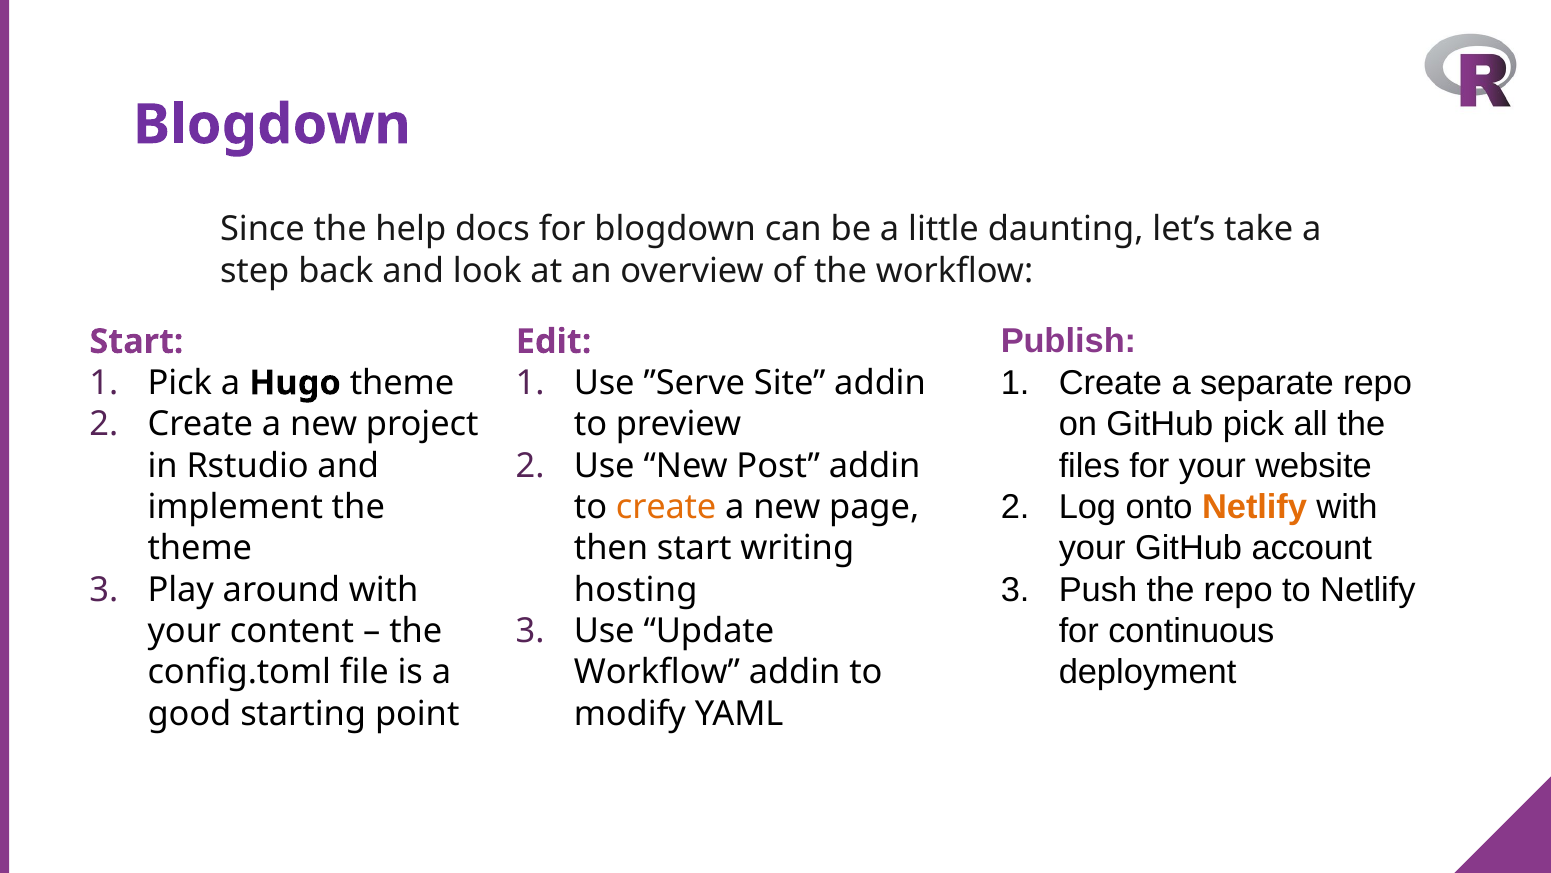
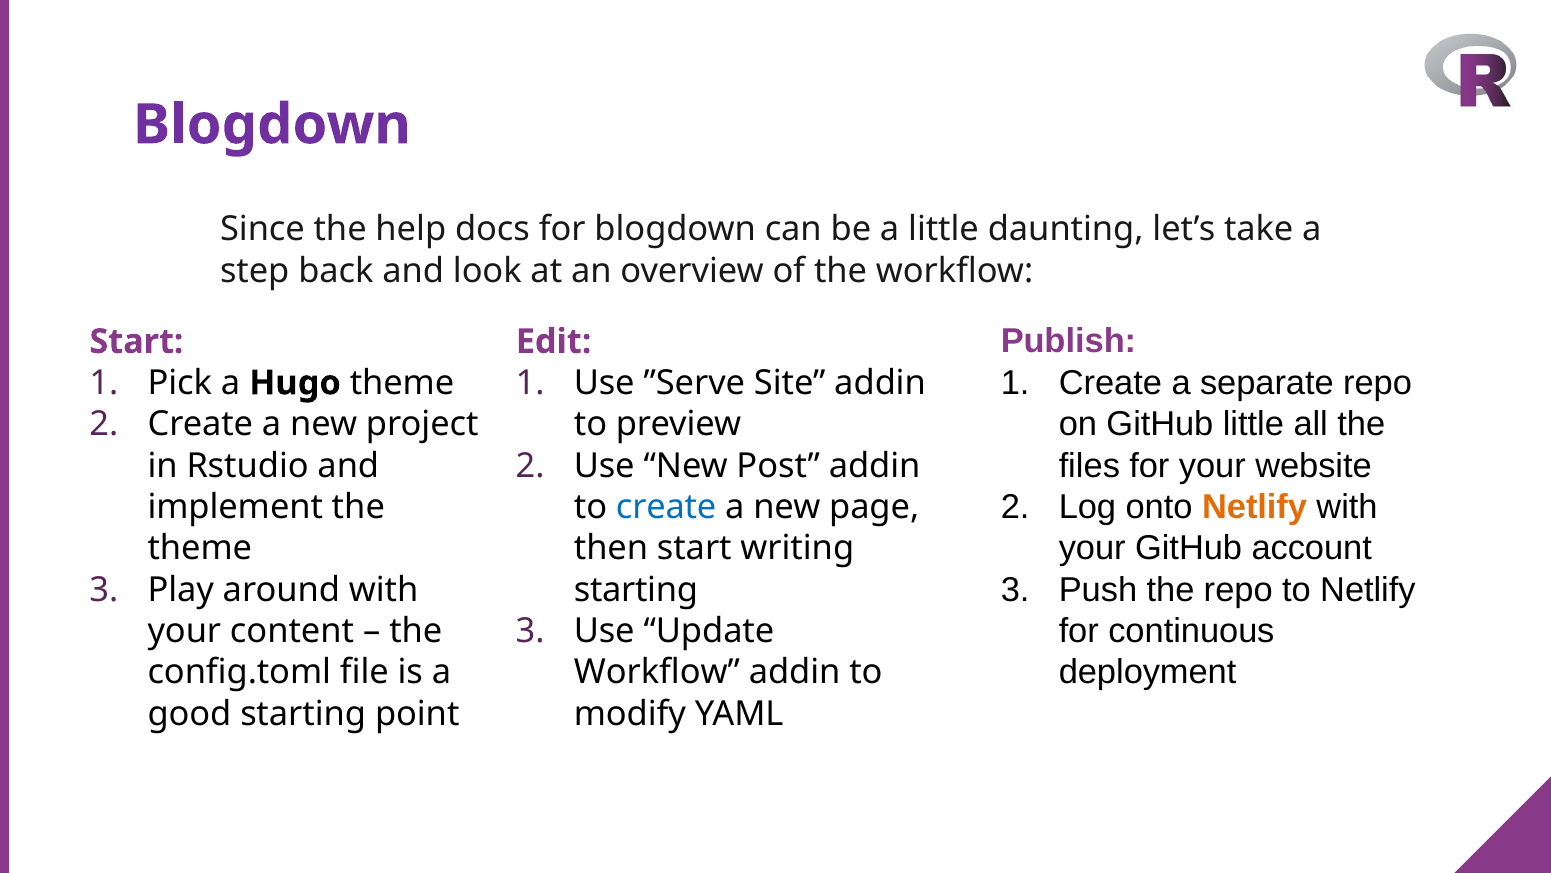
GitHub pick: pick -> little (1253, 424)
create colour: orange -> blue (666, 507)
hosting: hosting -> starting (636, 589)
